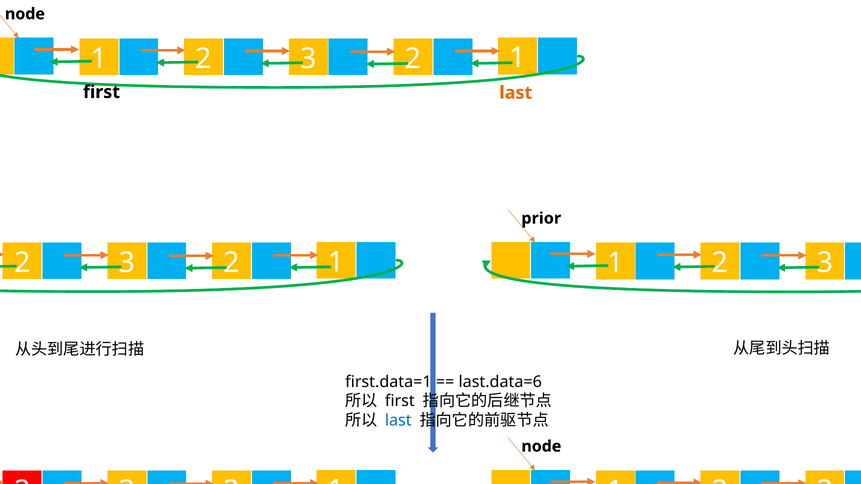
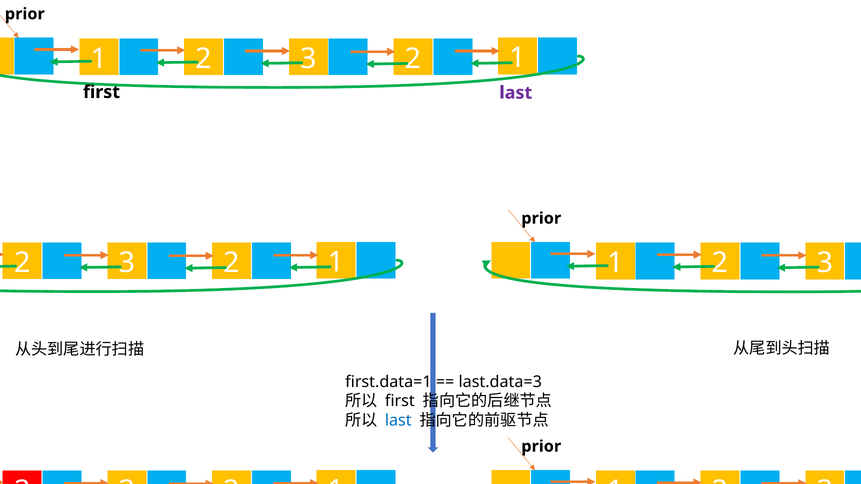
node: node -> prior (25, 14)
last colour: orange -> purple (516, 93)
last.data=6: last.data=6 -> last.data=3 (500, 382)
node: node -> prior (541, 447)
